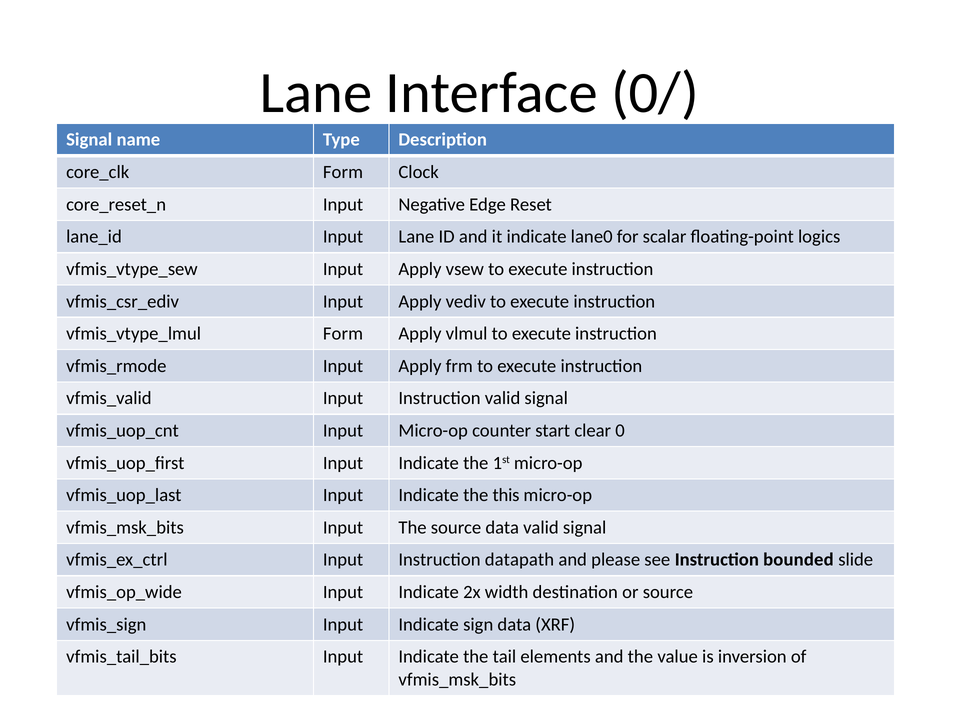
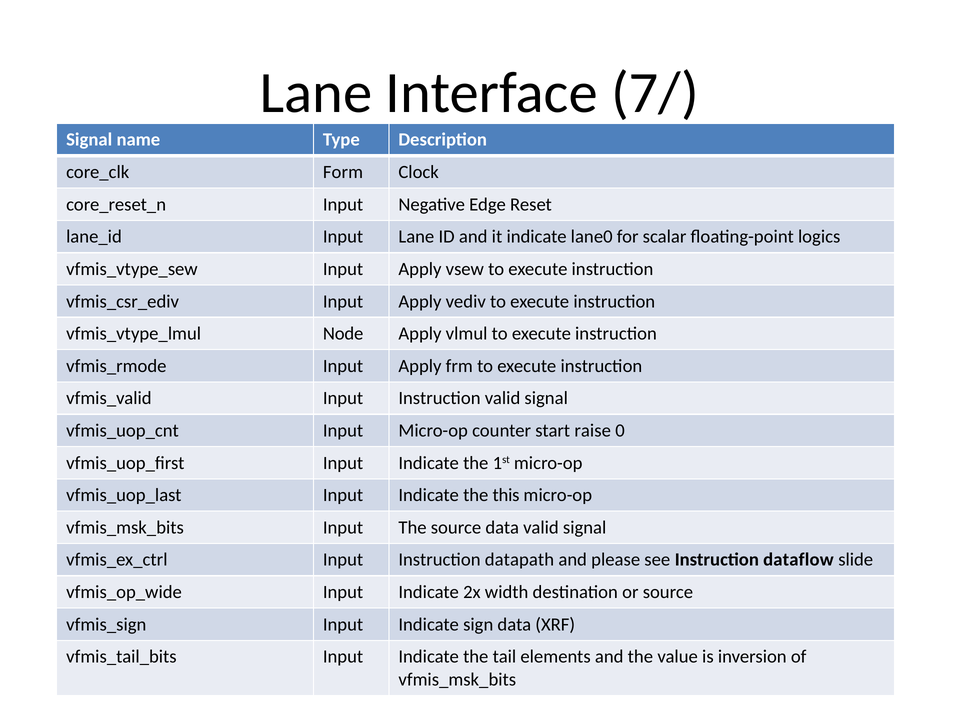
0/: 0/ -> 7/ (655, 93)
Form: Form -> Node (343, 334)
clear: clear -> raise (593, 431)
bounded: bounded -> dataflow (798, 560)
